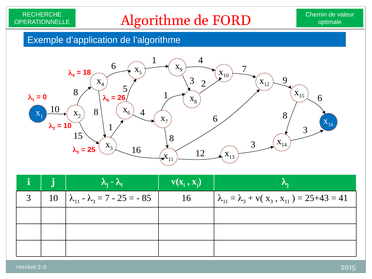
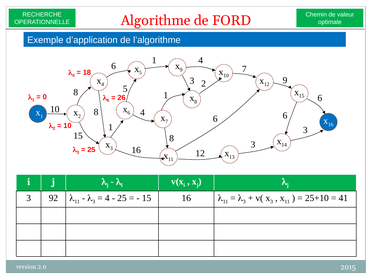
6 8: 8 -> 6 (285, 116)
3 10: 10 -> 92 (53, 198)
7: 7 -> 4 (107, 198)
85: 85 -> 15 (147, 198)
25+43: 25+43 -> 25+10 (317, 198)
